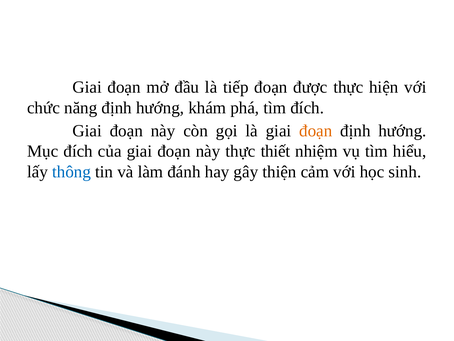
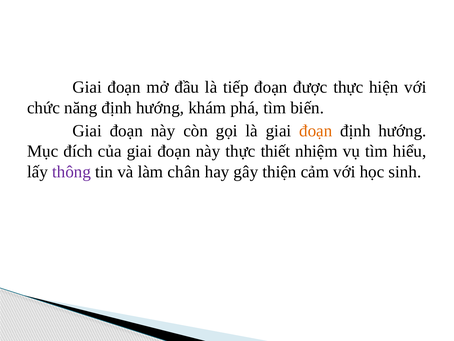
tìm đích: đích -> biến (307, 108)
thông colour: blue -> purple (72, 172)
đánh: đánh -> chân (184, 172)
